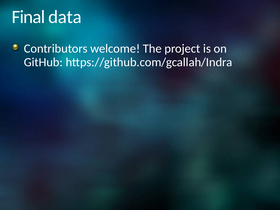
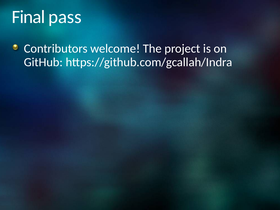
data: data -> pass (65, 17)
